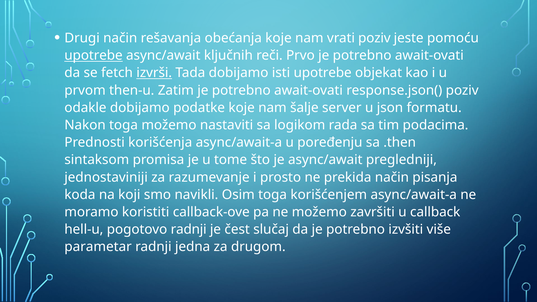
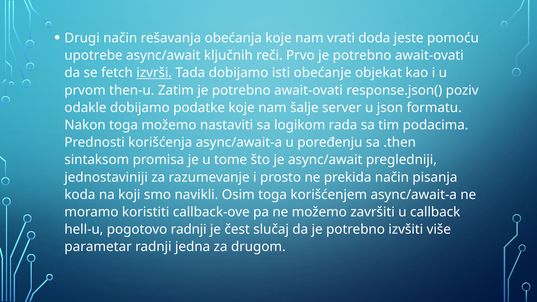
vrati poziv: poziv -> doda (374, 38)
upotrebe underline: present -> none (93, 56)
isti upotrebe: upotrebe -> obećanje (323, 73)
